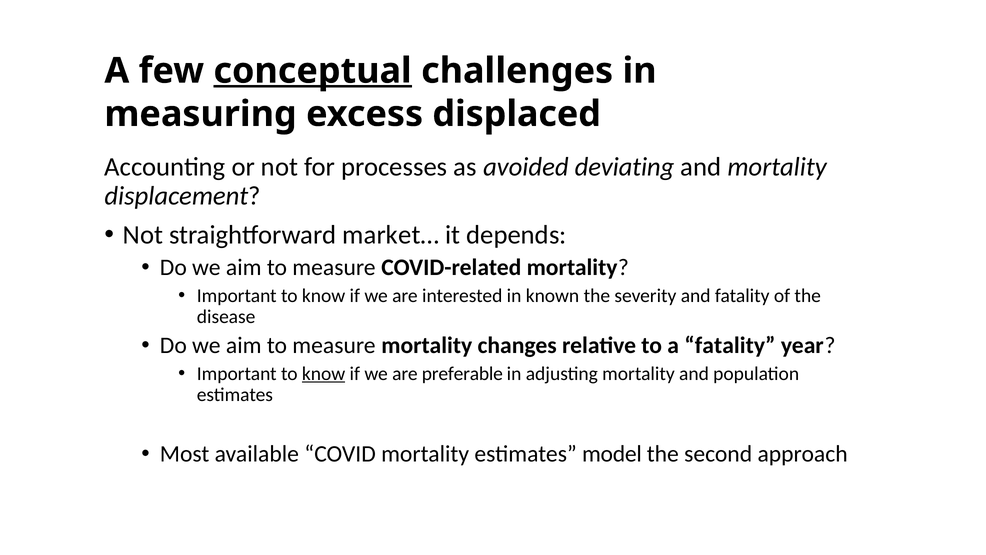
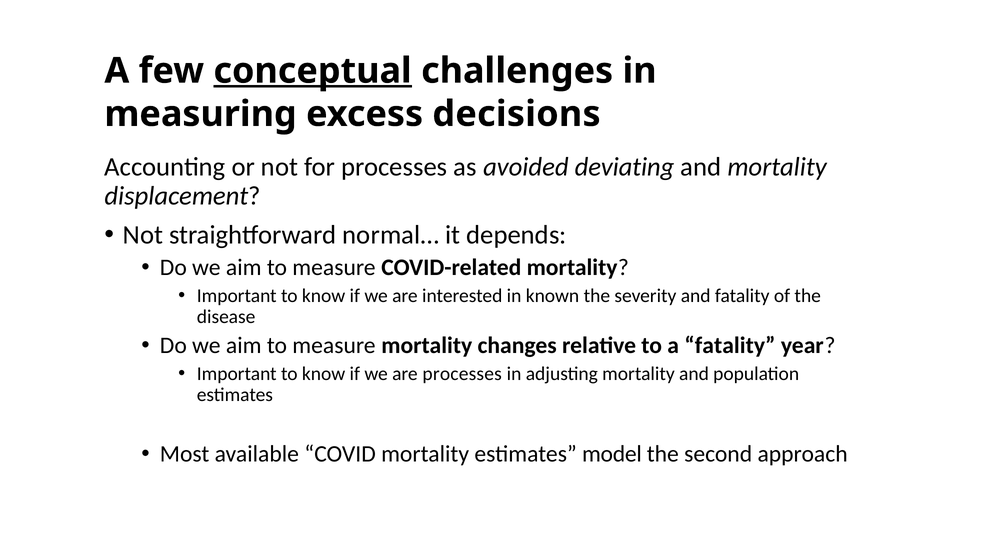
displaced: displaced -> decisions (516, 114)
market…: market… -> normal… (391, 235)
know underline: present -> none (324, 373)
are preferable: preferable -> processes (462, 373)
